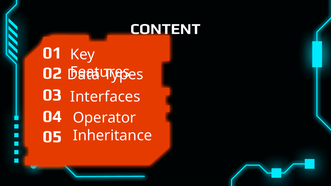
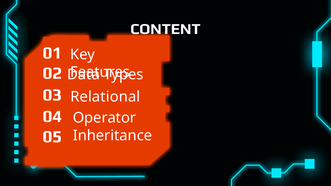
Interfaces: Interfaces -> Relational (105, 97)
